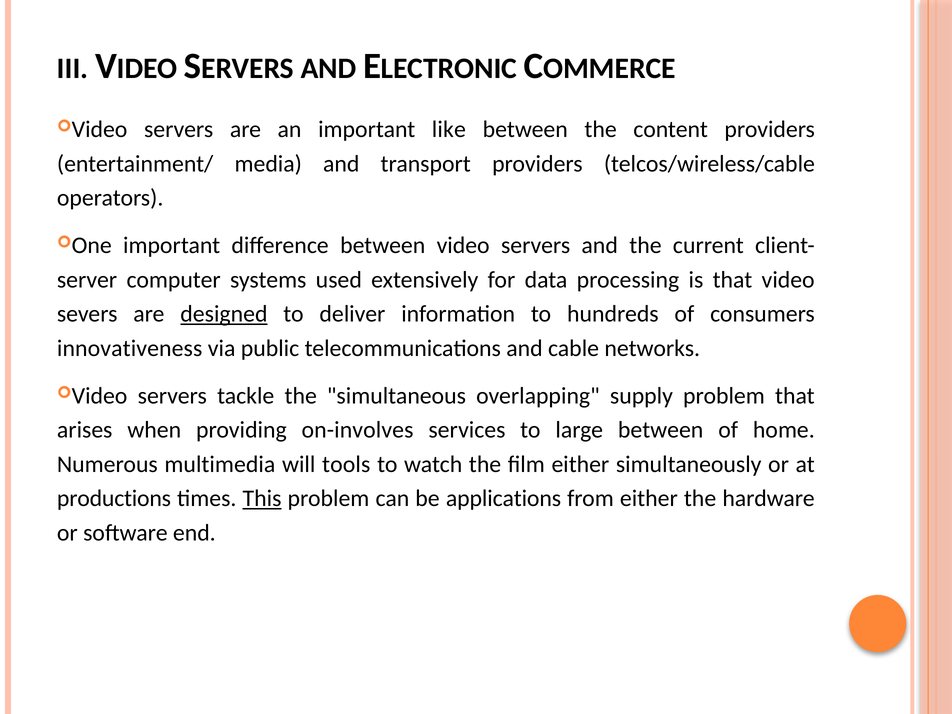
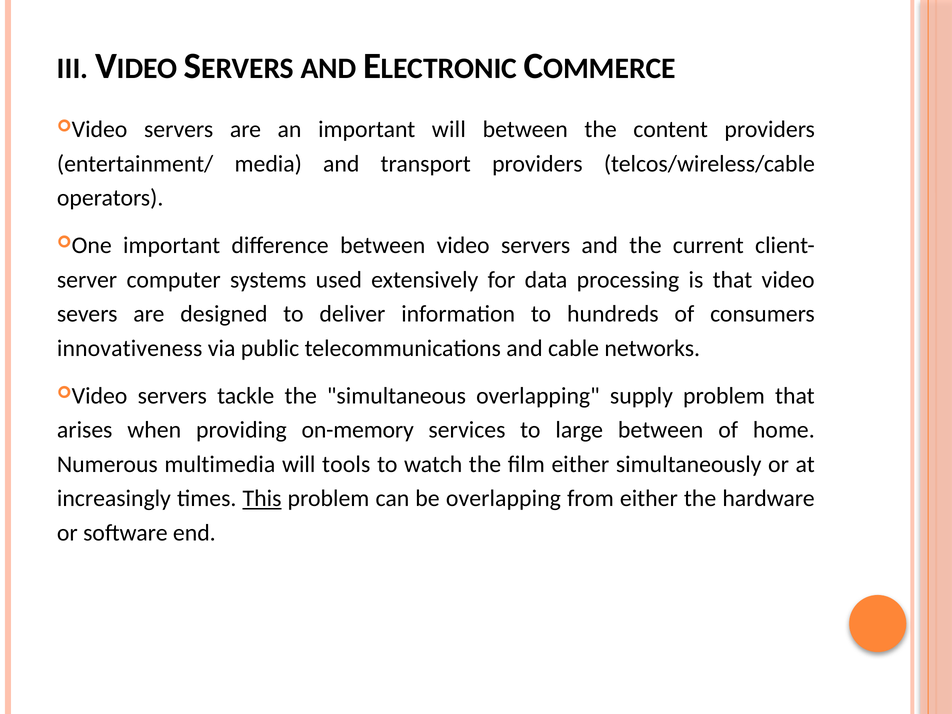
important like: like -> will (449, 129)
designed underline: present -> none (224, 314)
on-involves: on-involves -> on-memory (358, 430)
productions: productions -> increasingly (114, 499)
be applications: applications -> overlapping (503, 499)
